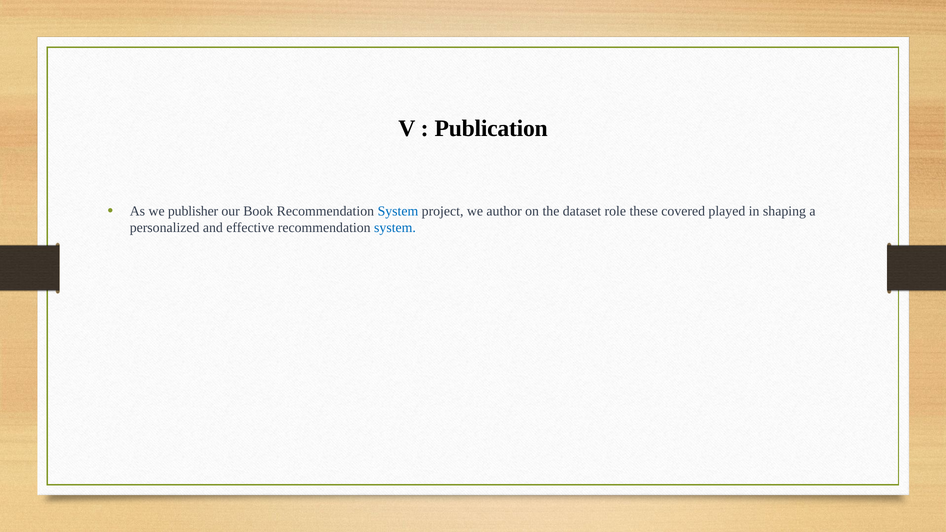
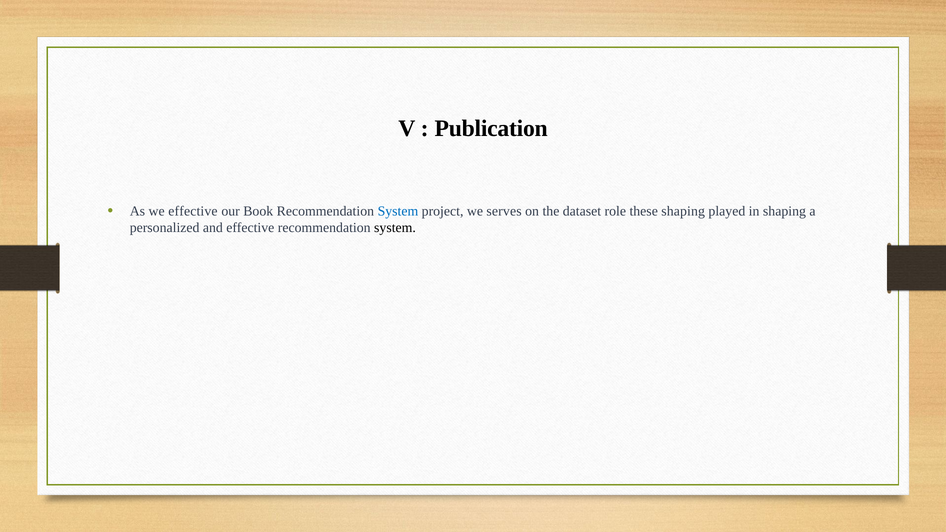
we publisher: publisher -> effective (193, 211)
author: author -> serves (504, 211)
these covered: covered -> shaping (683, 211)
system colour: blue -> black (395, 228)
